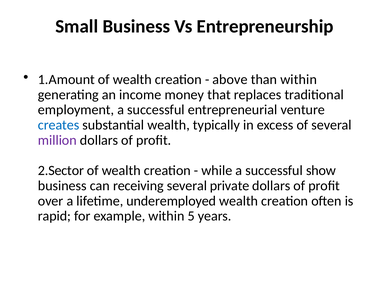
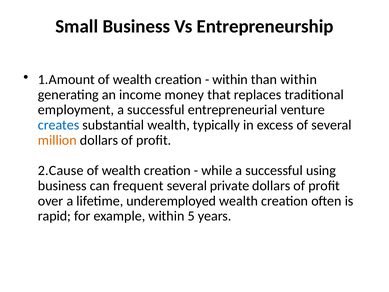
above: above -> within (230, 79)
million colour: purple -> orange (57, 140)
2.Sector: 2.Sector -> 2.Cause (61, 170)
show: show -> using (321, 170)
receiving: receiving -> frequent (138, 186)
